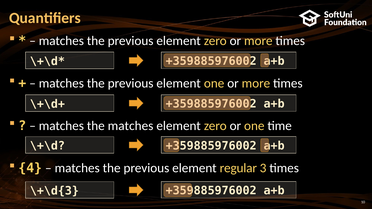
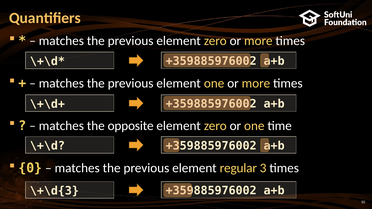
the matches: matches -> opposite (131, 126)
4: 4 -> 0 (30, 168)
